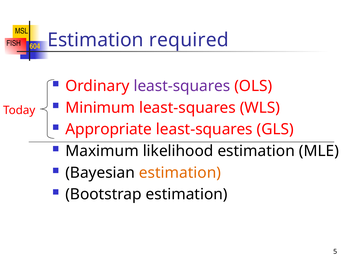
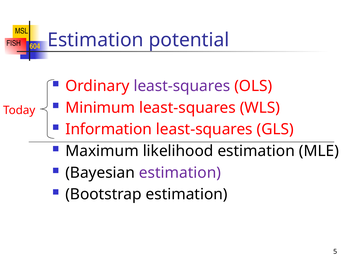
required: required -> potential (189, 40)
Appropriate: Appropriate -> Information (109, 129)
estimation colour: orange -> purple (180, 173)
